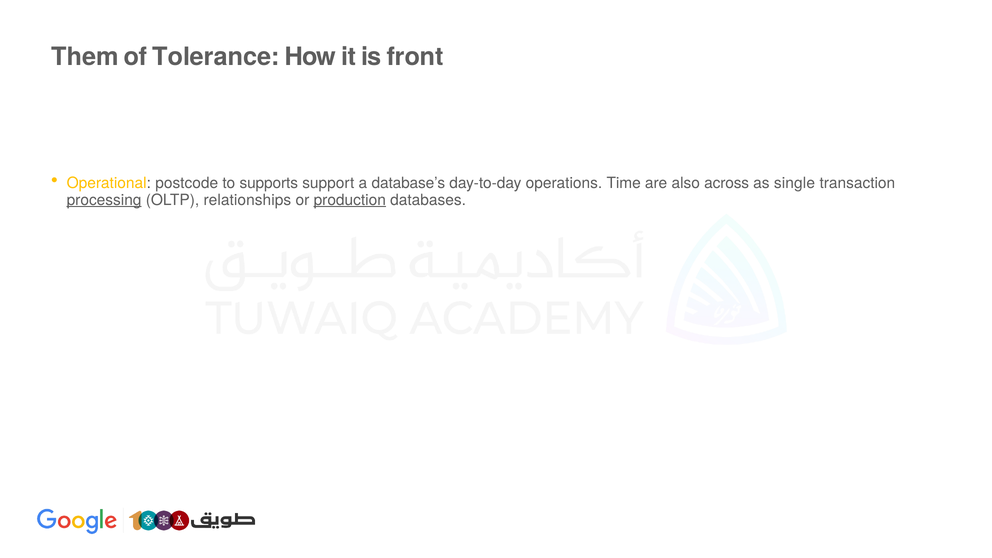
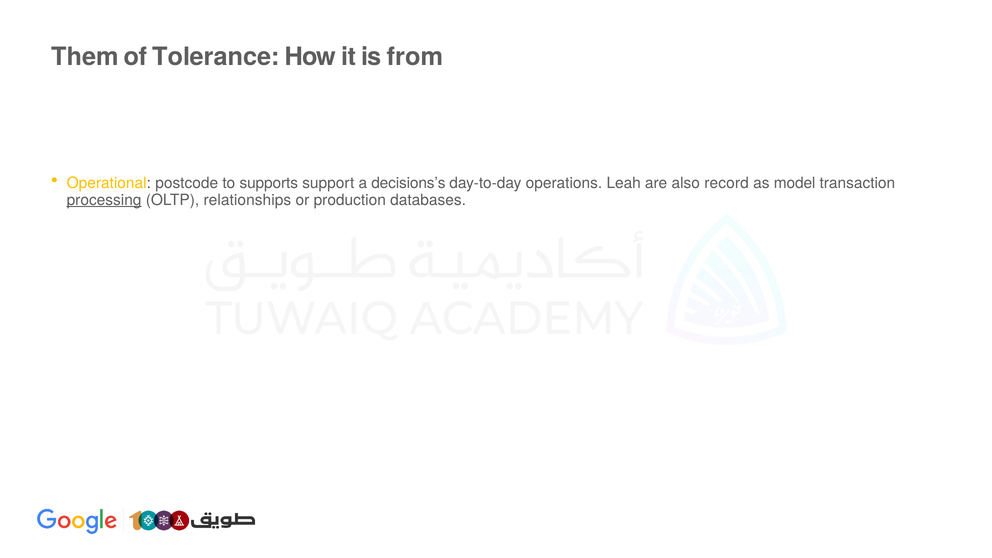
front: front -> from (415, 57)
database’s: database’s -> decisions’s (408, 183)
Time: Time -> Leah (624, 183)
across: across -> record (727, 183)
single: single -> model (795, 183)
production underline: present -> none (350, 200)
